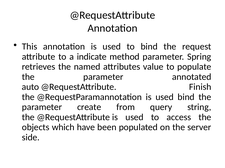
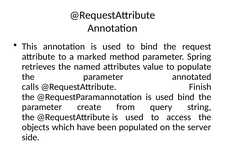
indicate: indicate -> marked (92, 57)
auto: auto -> calls (30, 87)
